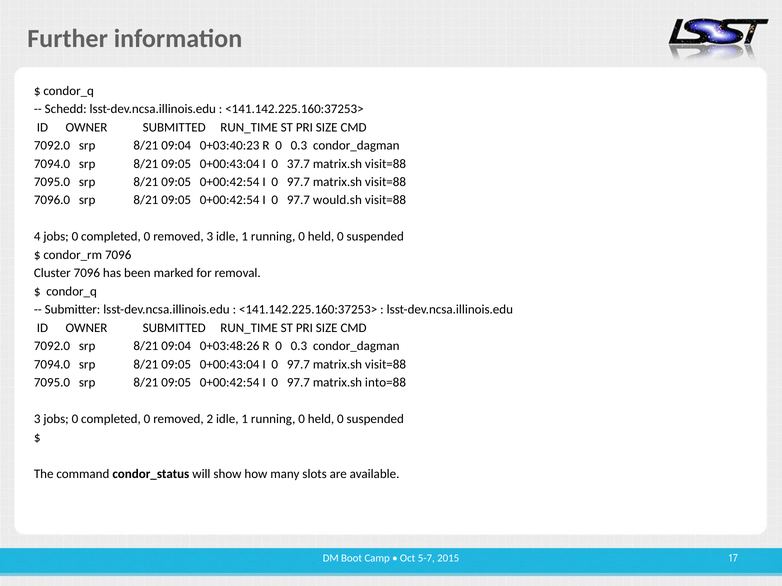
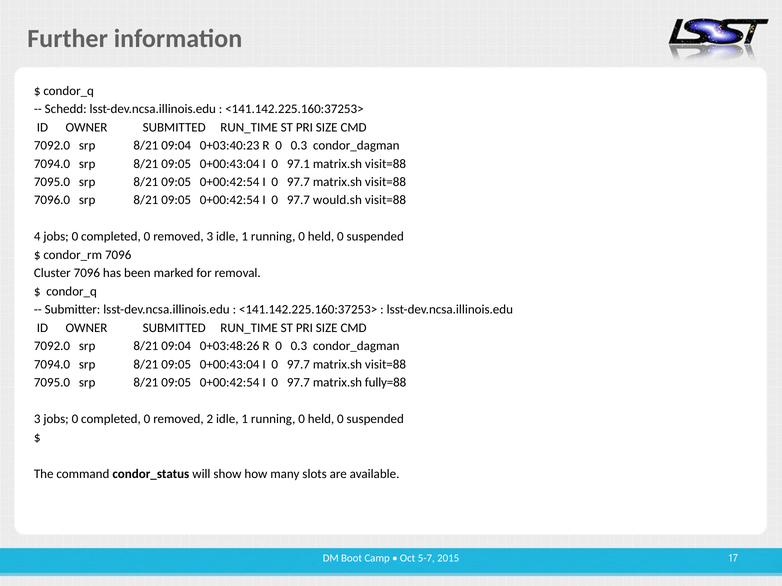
37.7: 37.7 -> 97.1 (298, 164)
into=88: into=88 -> fully=88 (386, 383)
